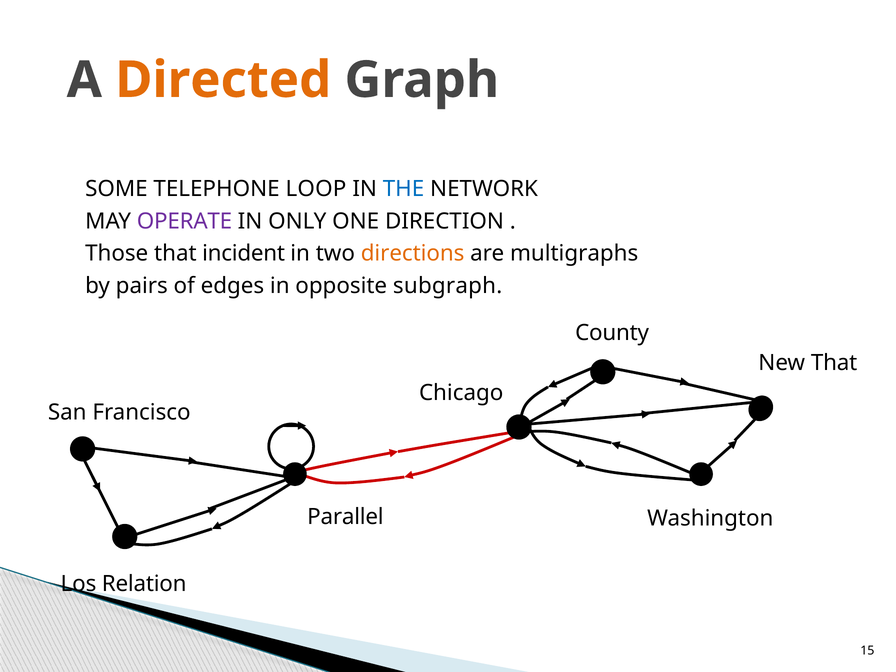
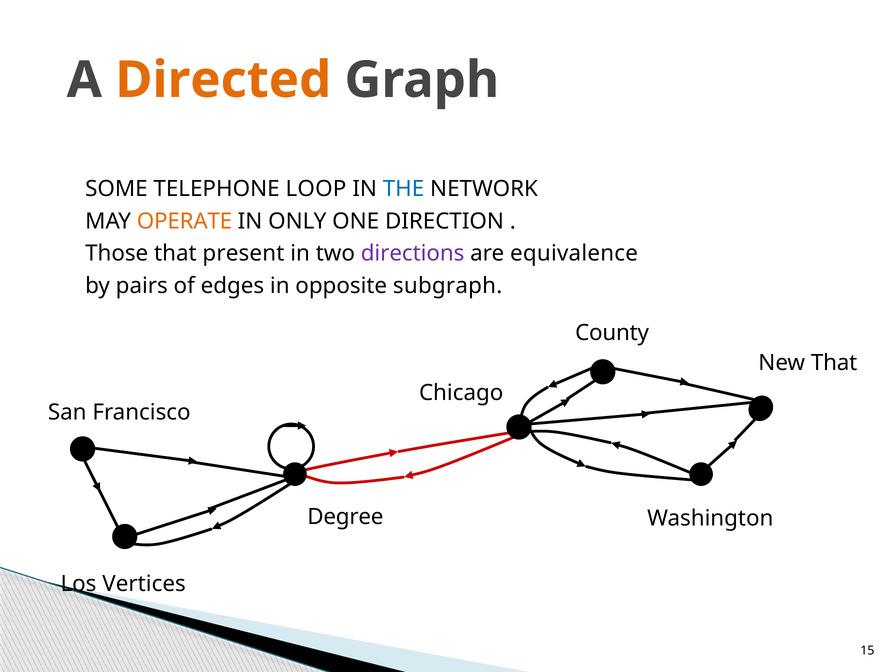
OPERATE colour: purple -> orange (185, 221)
incident: incident -> present (243, 254)
directions colour: orange -> purple (413, 254)
multigraphs: multigraphs -> equivalence (574, 254)
Parallel: Parallel -> Degree (345, 517)
Relation: Relation -> Vertices (144, 584)
